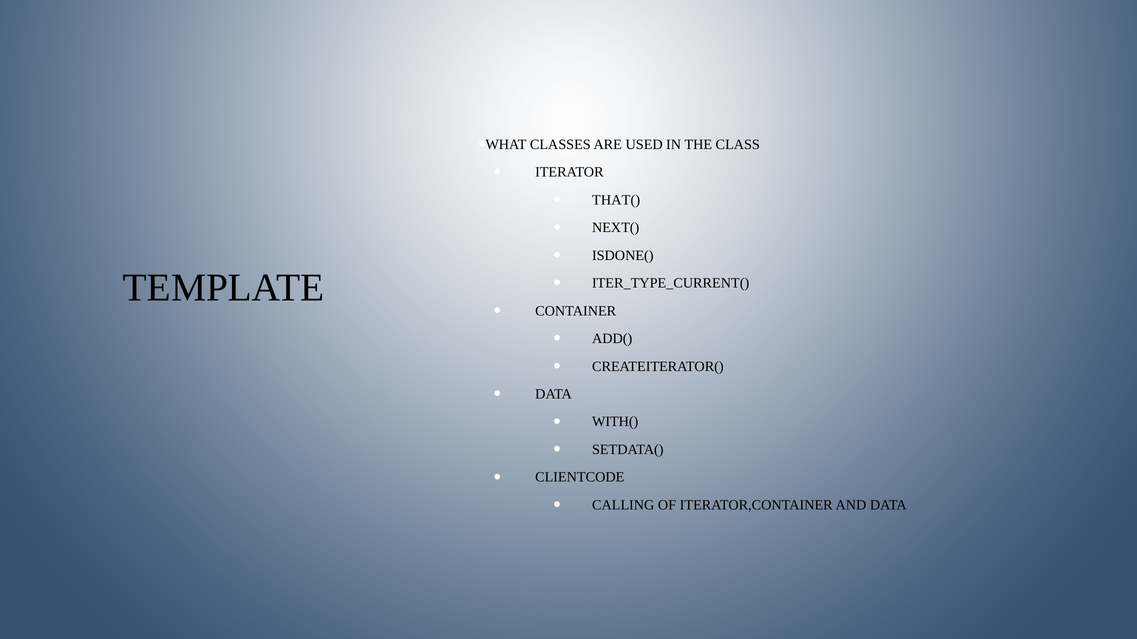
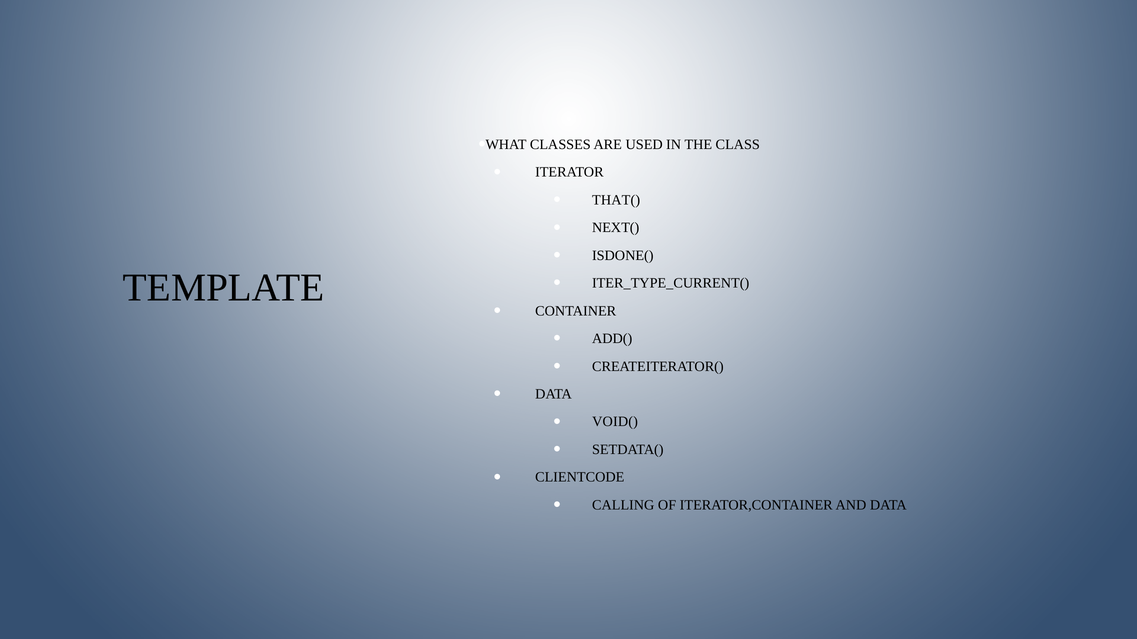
WITH(: WITH( -> VOID( (615, 422)
